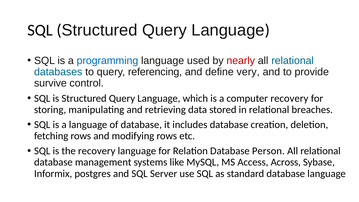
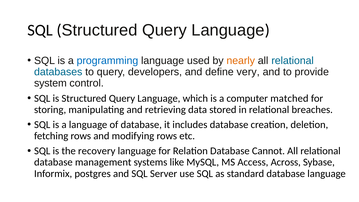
nearly colour: red -> orange (241, 61)
referencing: referencing -> developers (155, 72)
survive: survive -> system (50, 83)
computer recovery: recovery -> matched (289, 98)
Person: Person -> Cannot (268, 151)
